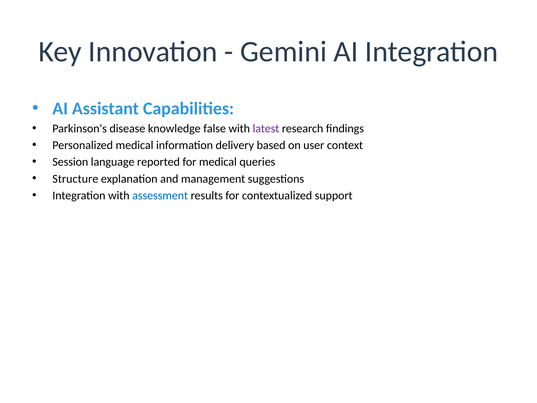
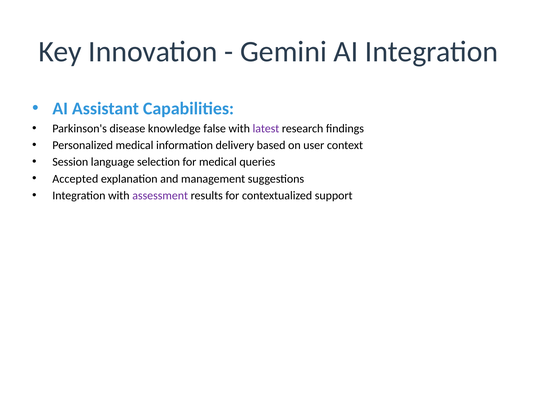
reported: reported -> selection (159, 162)
Structure: Structure -> Accepted (75, 179)
assessment colour: blue -> purple (160, 195)
